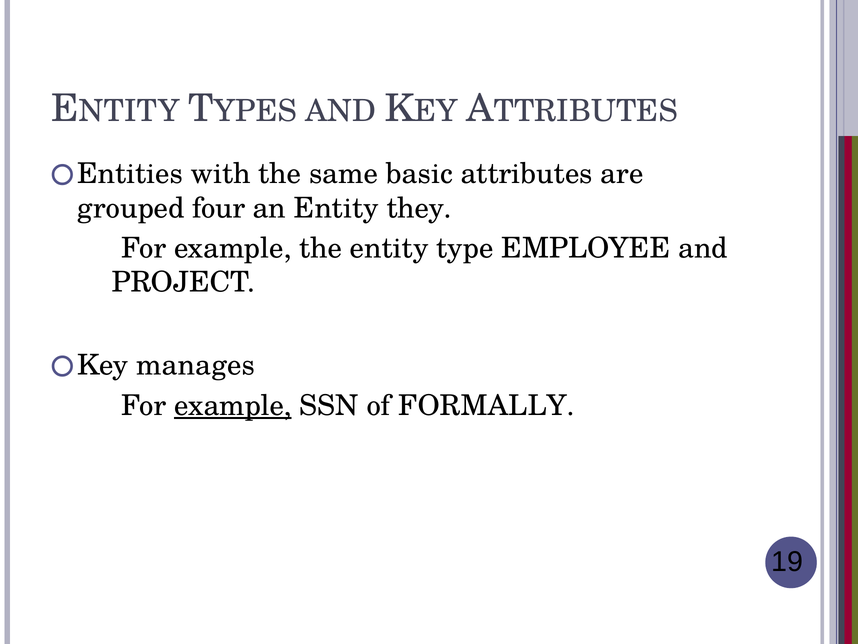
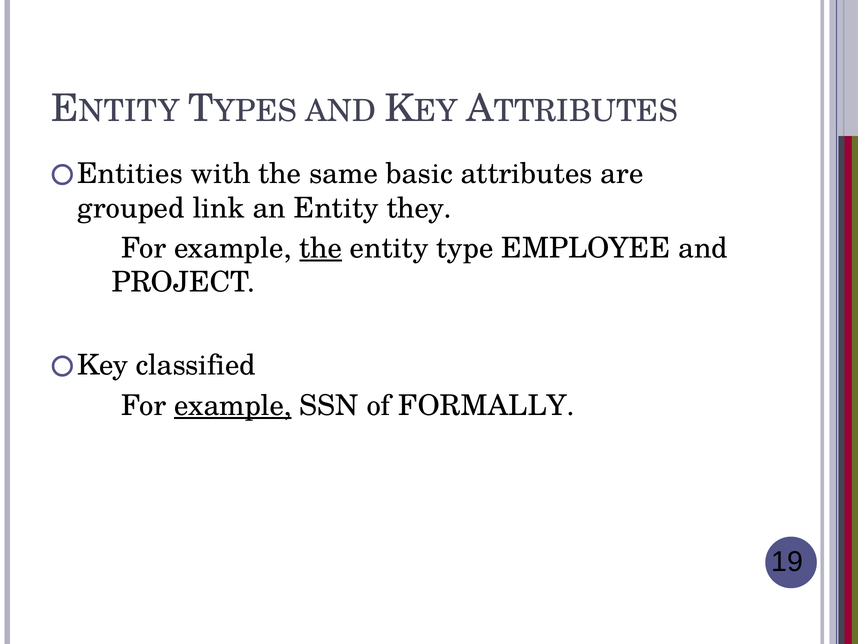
four: four -> link (219, 208)
the underline: none -> present (321, 248)
manages: manages -> classified (196, 365)
